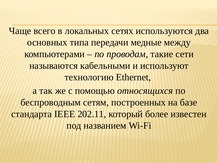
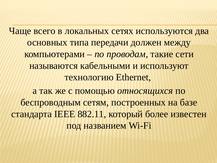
медные: медные -> должен (146, 42)
202.11: 202.11 -> 882.11 (92, 114)
